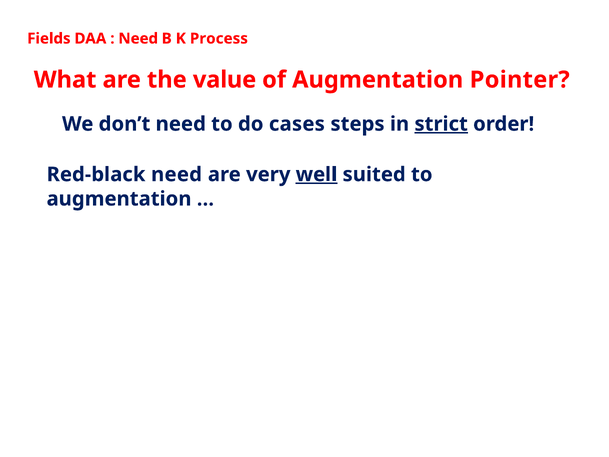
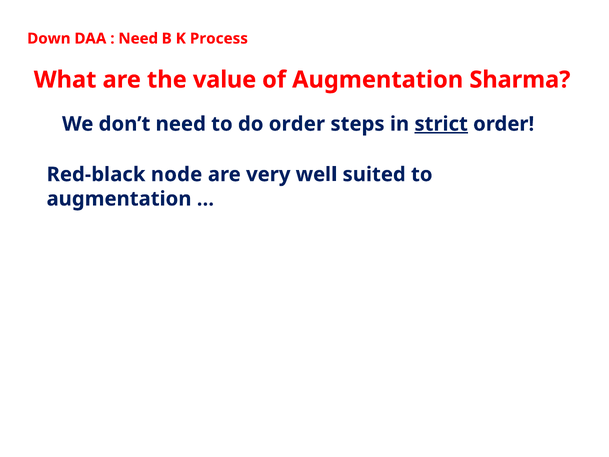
Fields: Fields -> Down (49, 39)
Pointer: Pointer -> Sharma (520, 80)
do cases: cases -> order (297, 124)
Red-black need: need -> node (177, 174)
well underline: present -> none (316, 174)
